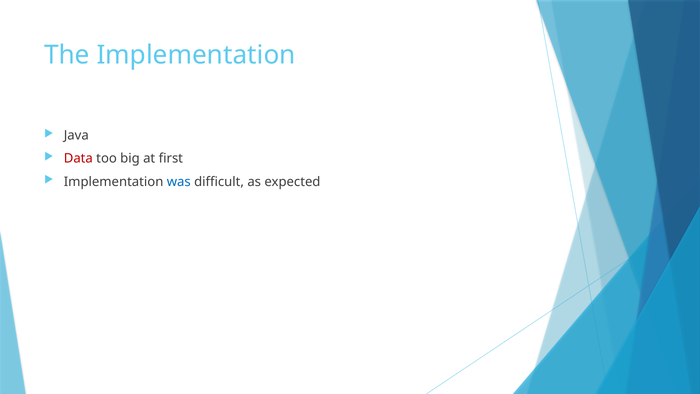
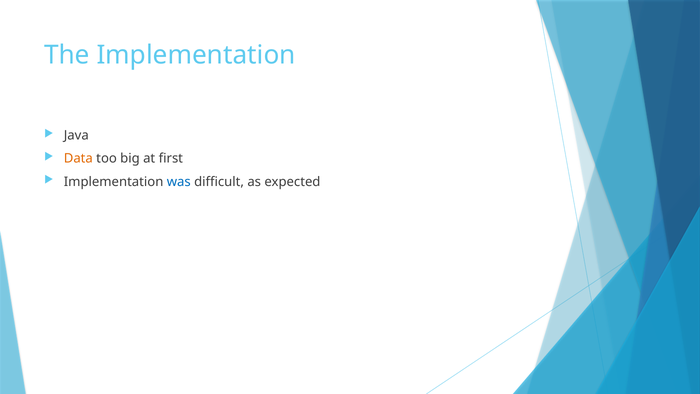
Data colour: red -> orange (78, 159)
